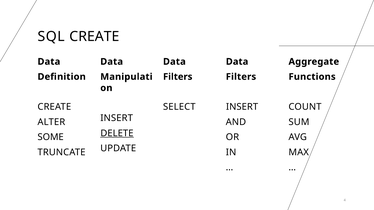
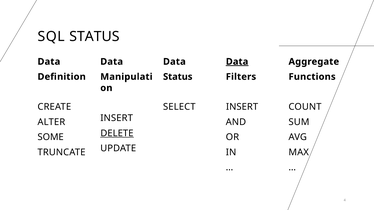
SQL CREATE: CREATE -> STATUS (94, 37)
Data underline: none -> present (237, 62)
Filters: Filters -> Status (178, 77)
